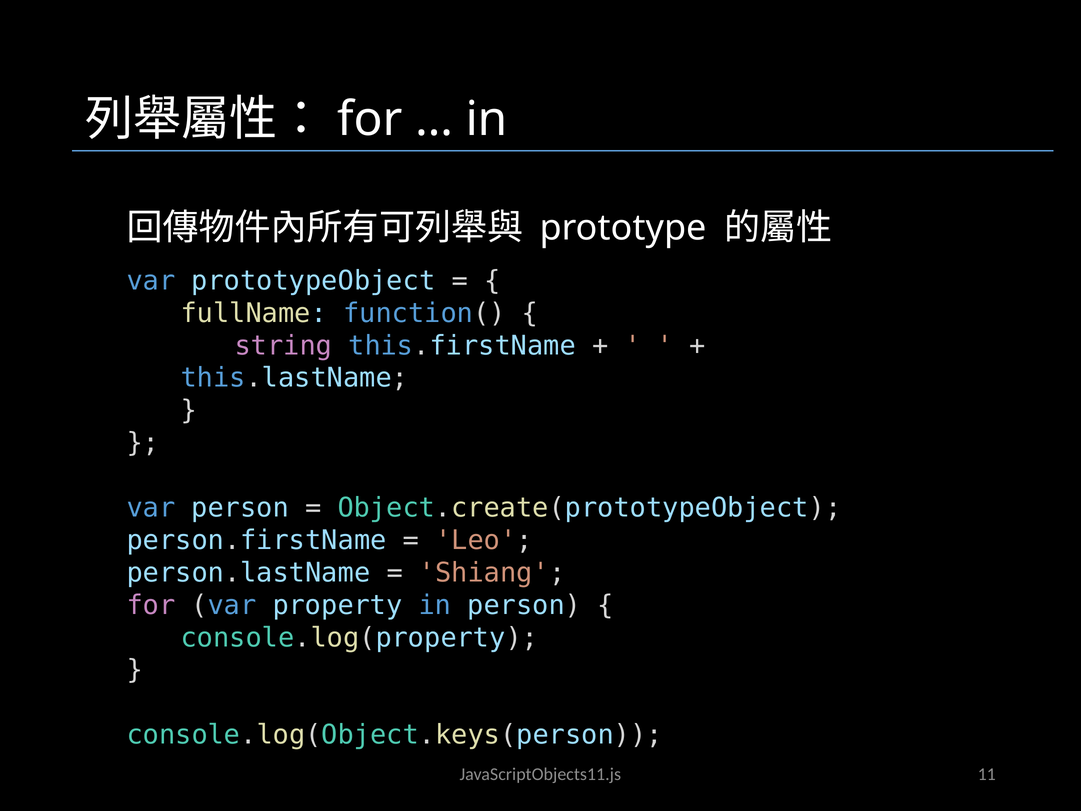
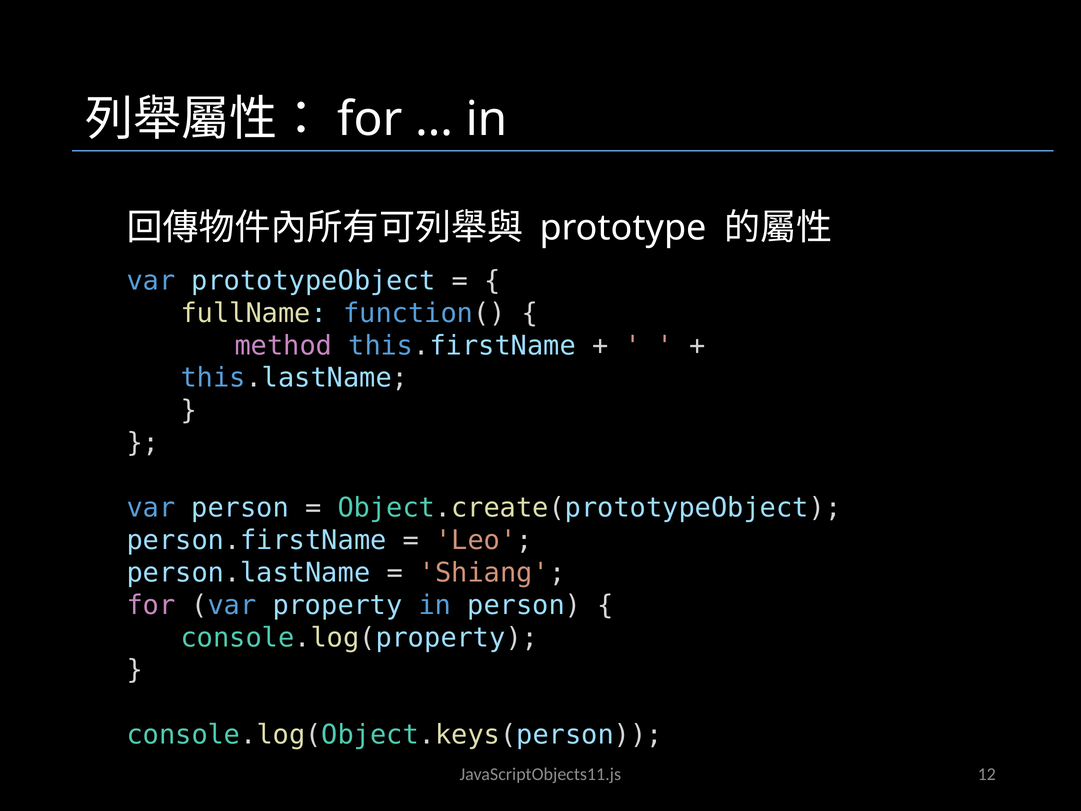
string: string -> method (283, 346)
11: 11 -> 12 (987, 774)
